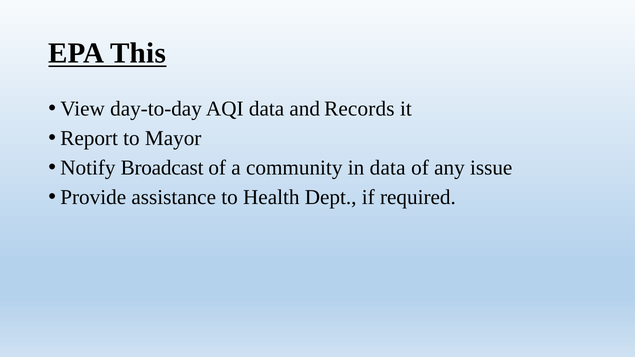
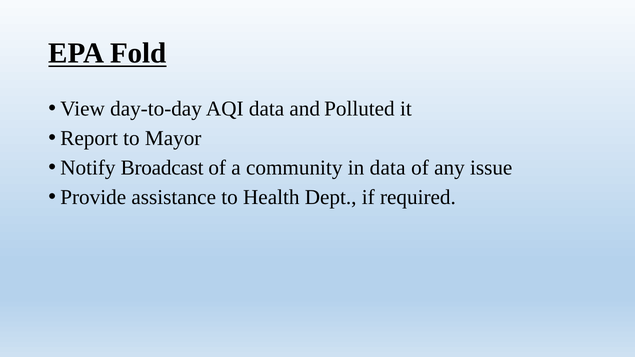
This: This -> Fold (138, 53)
Records: Records -> Polluted (359, 109)
